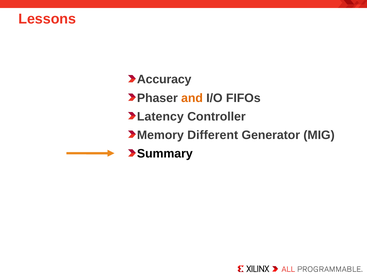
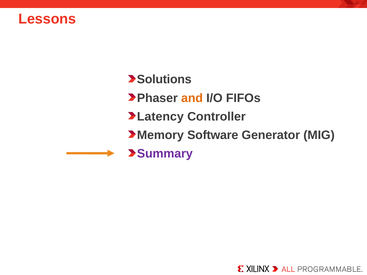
Accuracy: Accuracy -> Solutions (164, 79)
Different: Different -> Software (213, 135)
Summary colour: black -> purple (165, 154)
